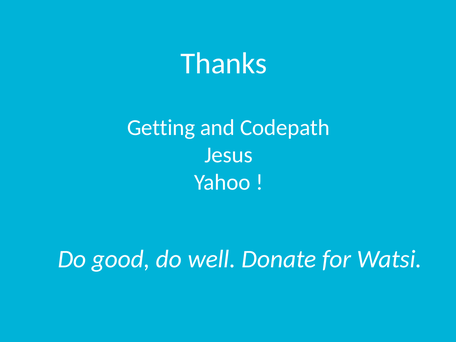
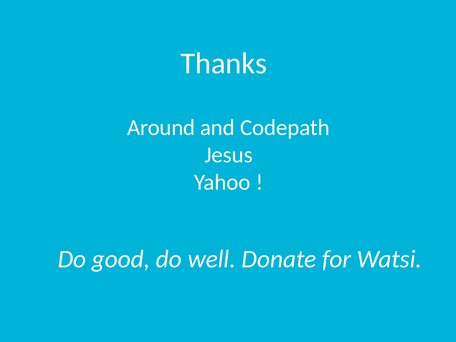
Getting: Getting -> Around (161, 128)
